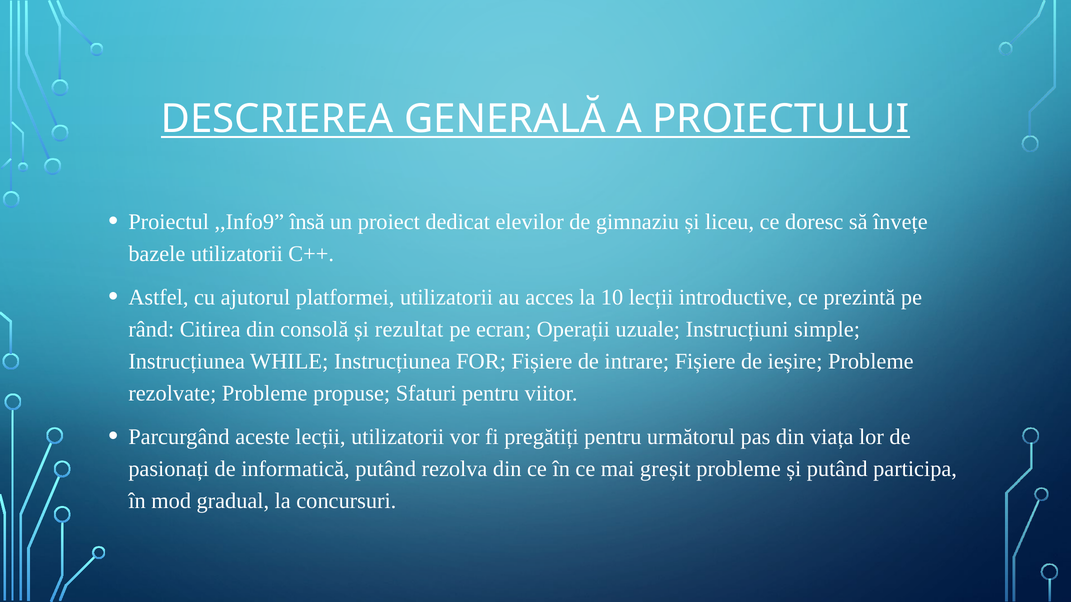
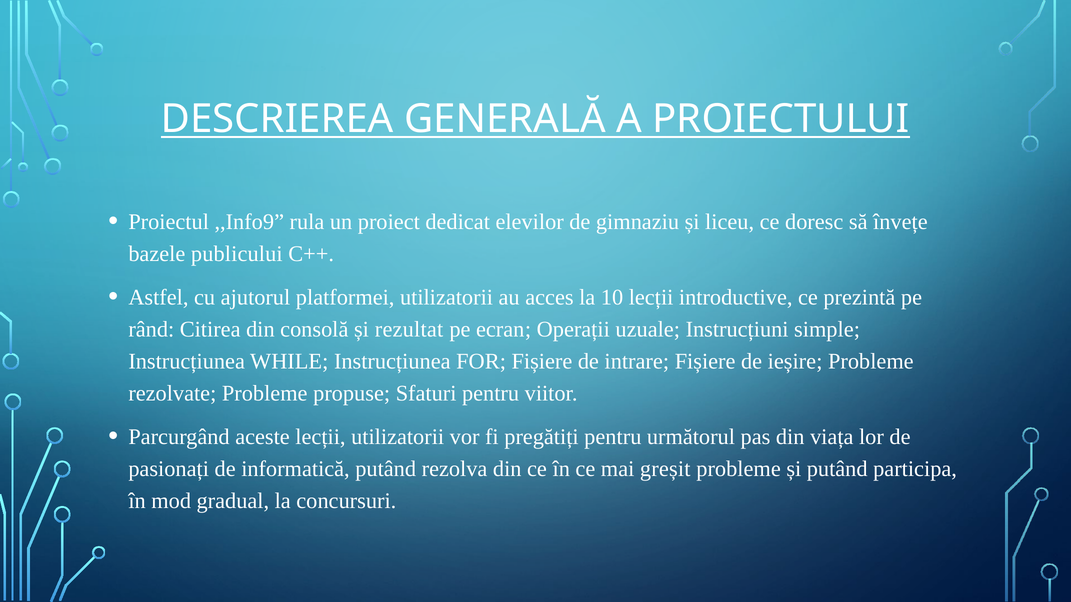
însă: însă -> rula (307, 222)
bazele utilizatorii: utilizatorii -> publicului (237, 254)
